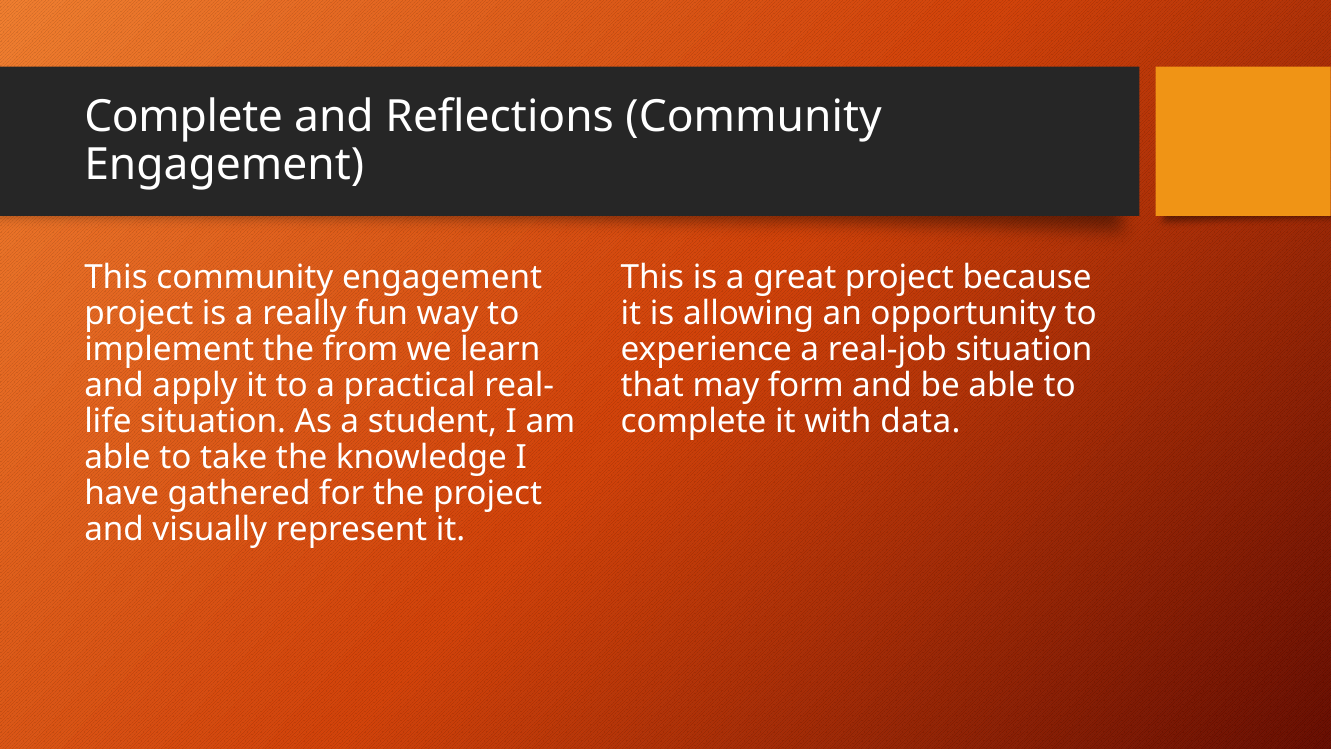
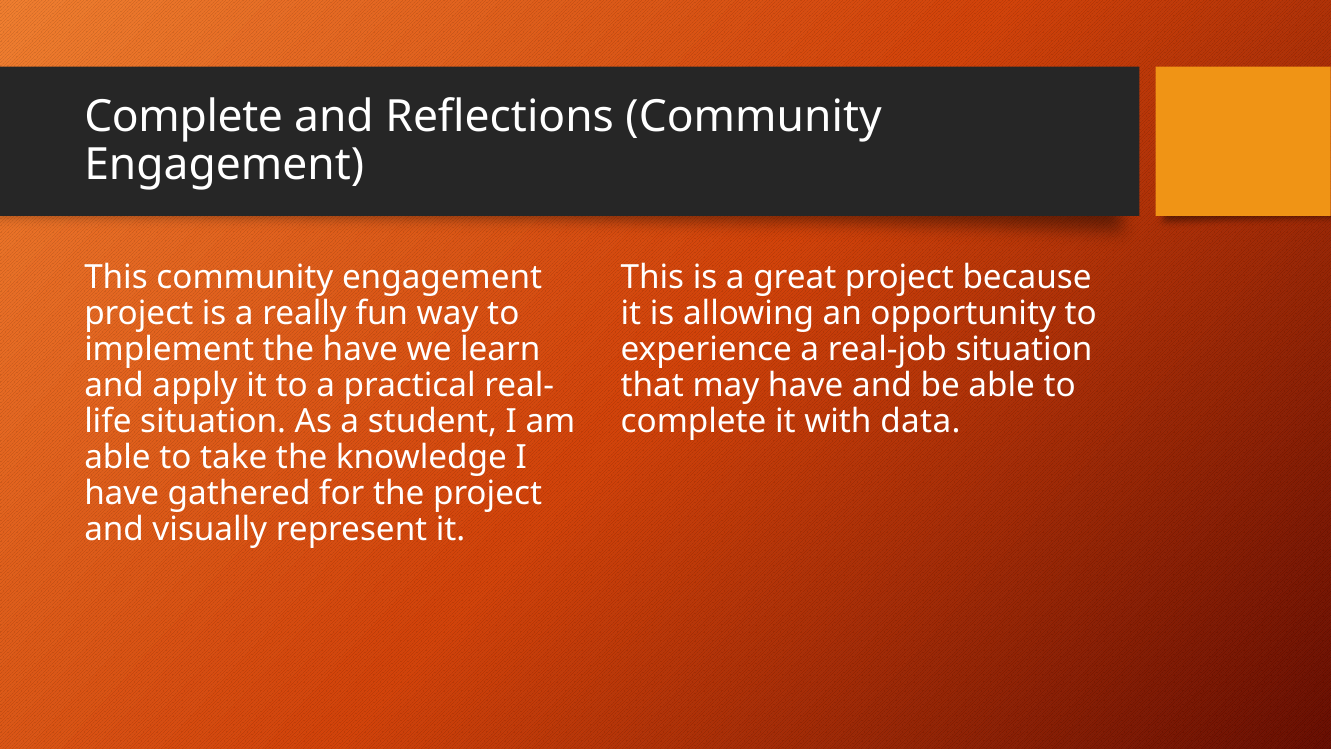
the from: from -> have (360, 350)
may form: form -> have (806, 386)
